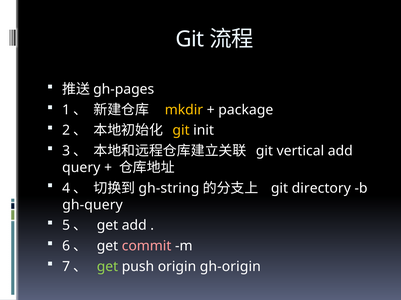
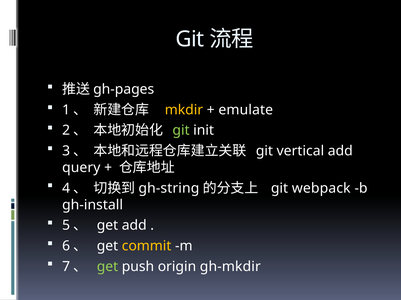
package: package -> emulate (246, 110)
git colour: yellow -> light green (181, 131)
directory: directory -> webpack (321, 189)
gh-query: gh-query -> gh-install (93, 205)
commit colour: pink -> yellow (147, 247)
gh-origin: gh-origin -> gh-mkdir (230, 267)
